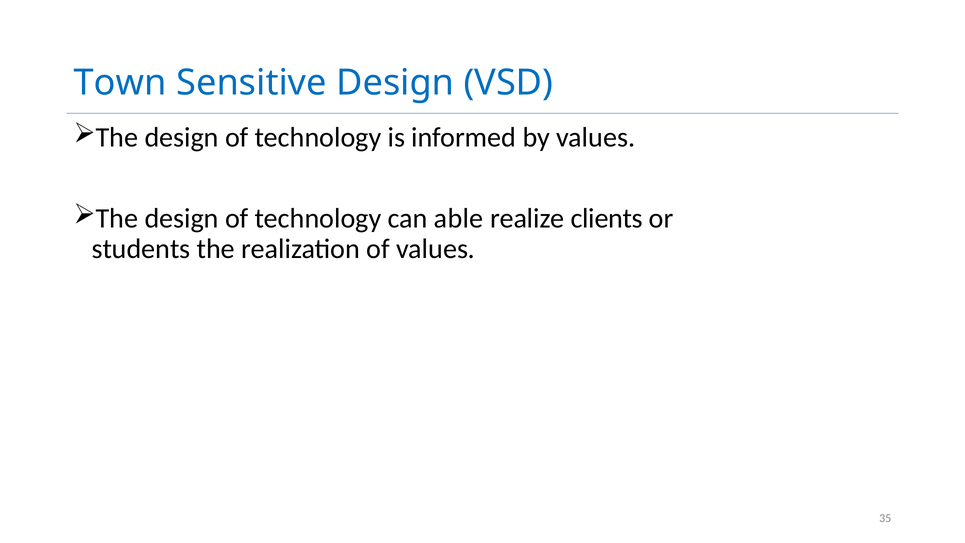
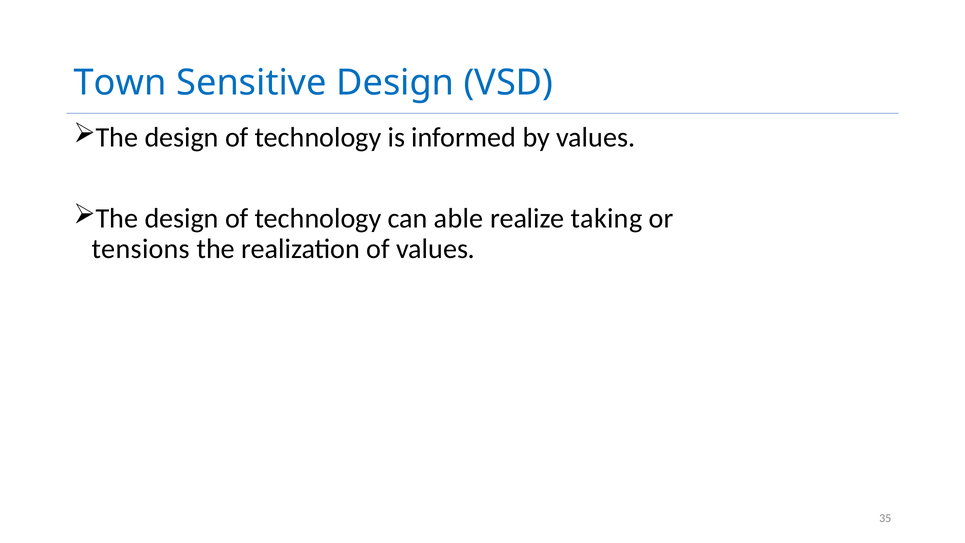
clients: clients -> taking (606, 218)
students: students -> tensions (141, 249)
